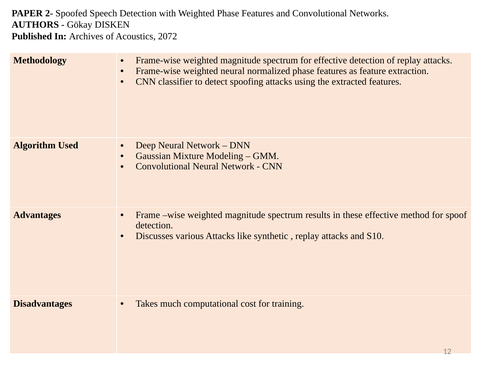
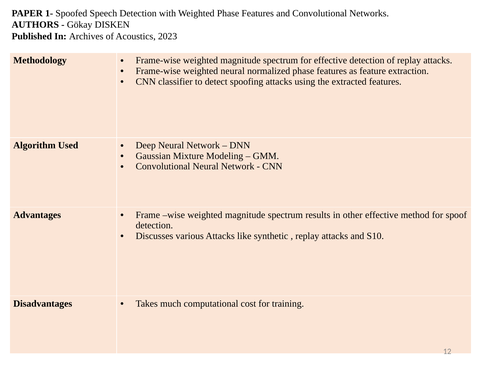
2-: 2- -> 1- (49, 13)
2072: 2072 -> 2023 (168, 36)
these: these -> other (353, 215)
